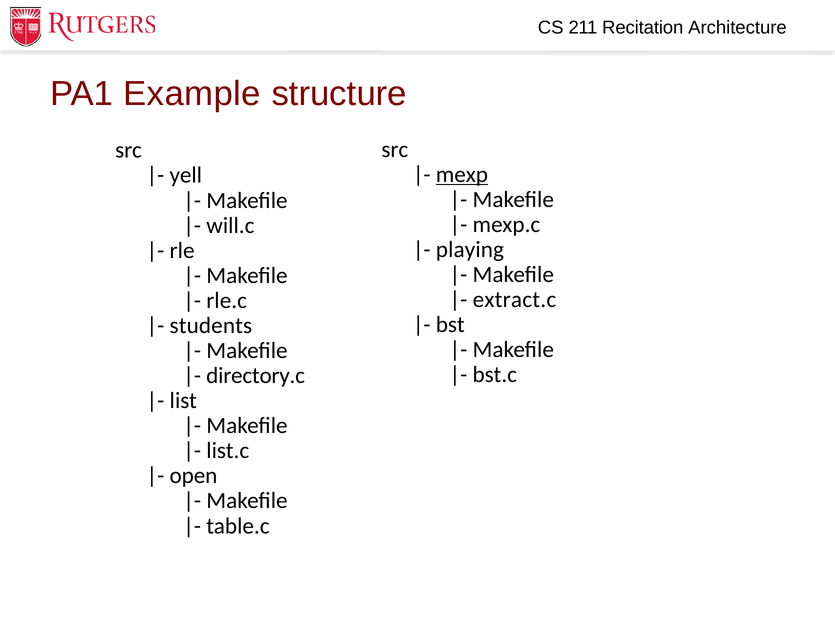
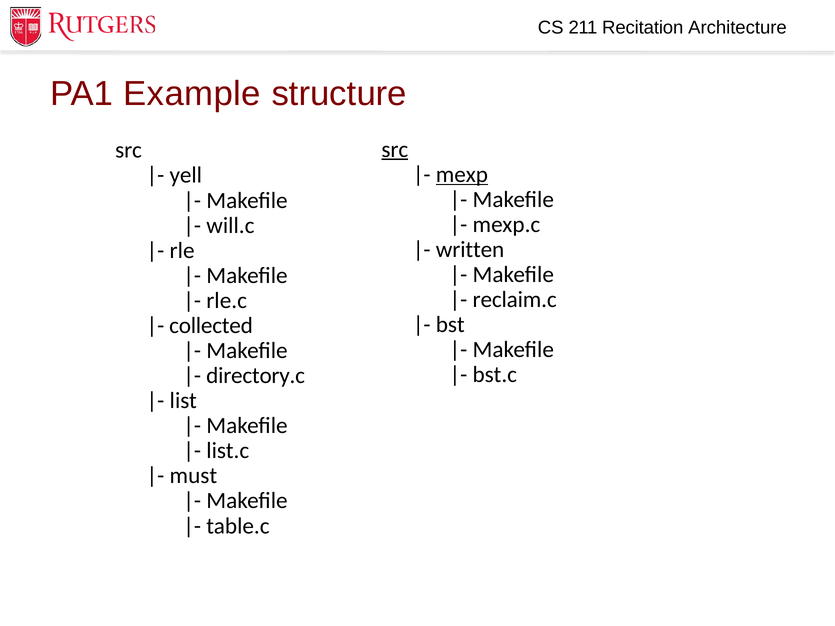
src underline: none -> present (395, 150)
playing: playing -> written (470, 250)
extract.c: extract.c -> reclaim.c (515, 300)
students: students -> collected (211, 326)
open: open -> must (193, 476)
